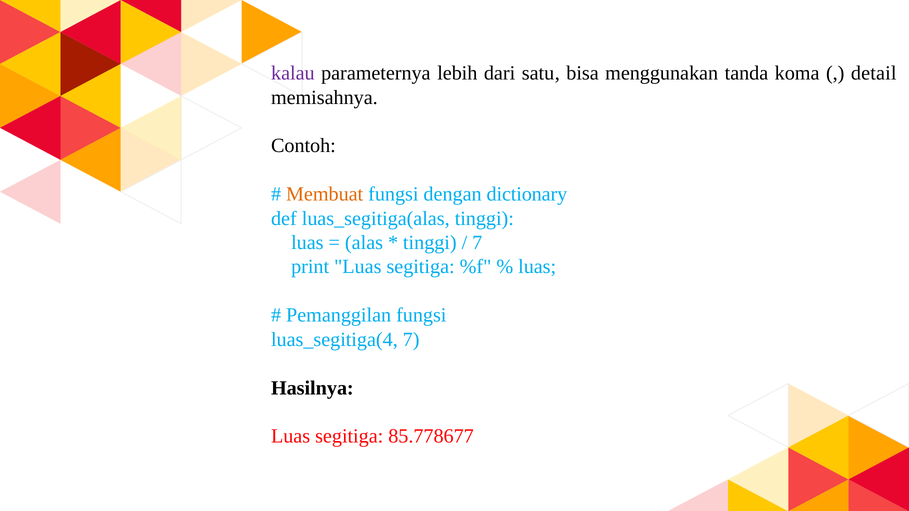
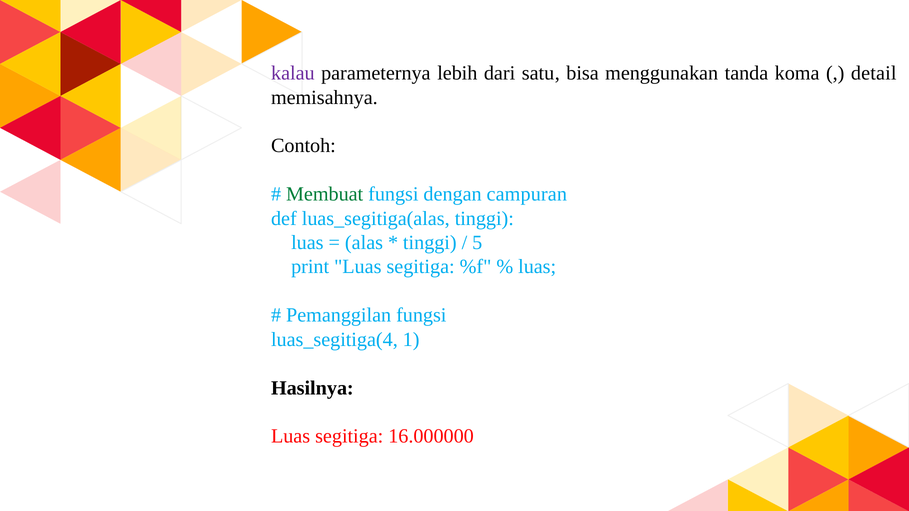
Membuat colour: orange -> green (325, 194)
dictionary: dictionary -> campuran (527, 194)
7: 7 -> 5 (477, 243)
luas_segitiga(4 7: 7 -> 1 (411, 340)
85.778677: 85.778677 -> 16.000000 (431, 437)
